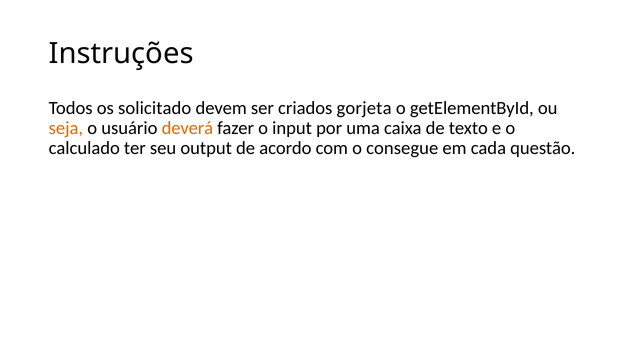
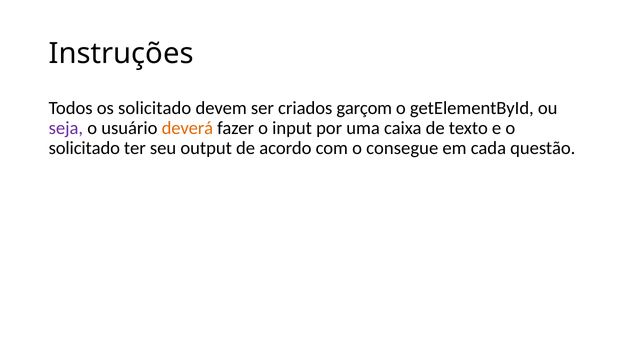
gorjeta: gorjeta -> garçom (364, 108)
seja colour: orange -> purple (66, 128)
calculado: calculado -> solicitado (84, 148)
